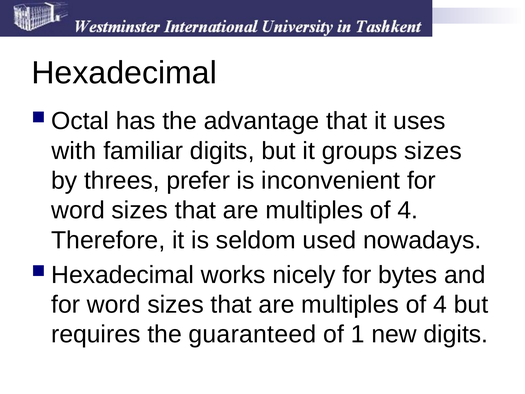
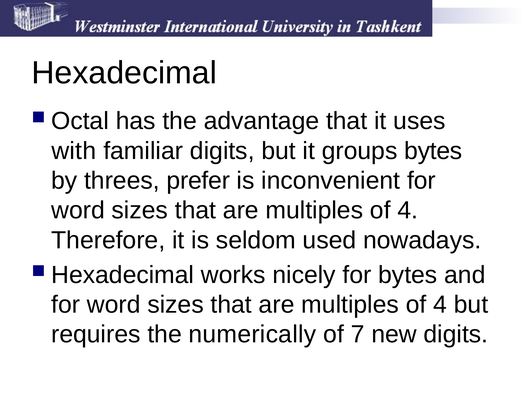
groups sizes: sizes -> bytes (433, 151)
guaranteed: guaranteed -> numerically (252, 334)
1: 1 -> 7 (358, 334)
